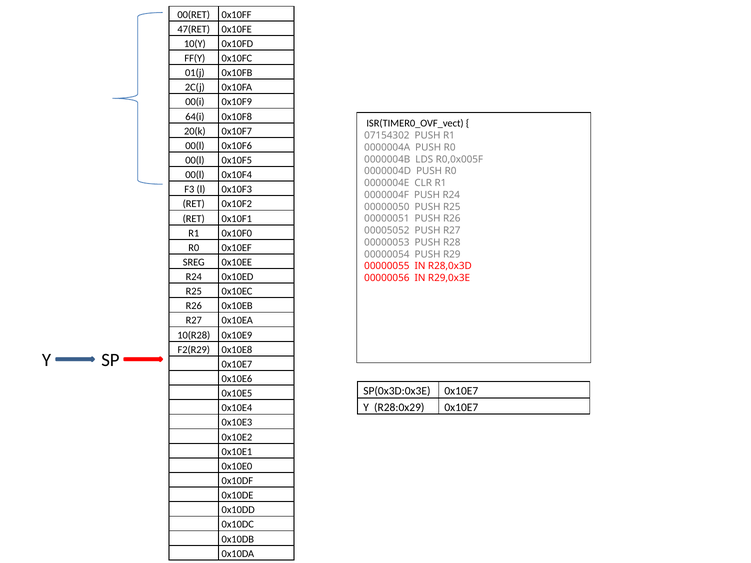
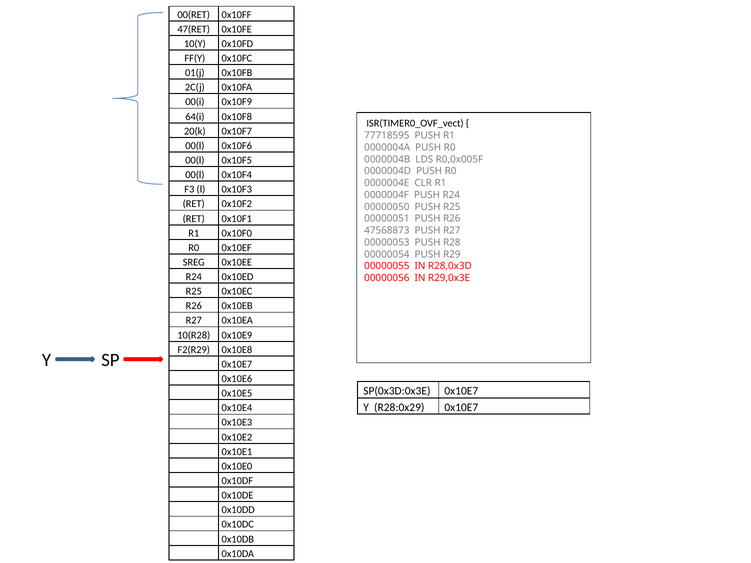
07154302: 07154302 -> 77718595 (387, 136)
00005052: 00005052 -> 47568873 (387, 231)
